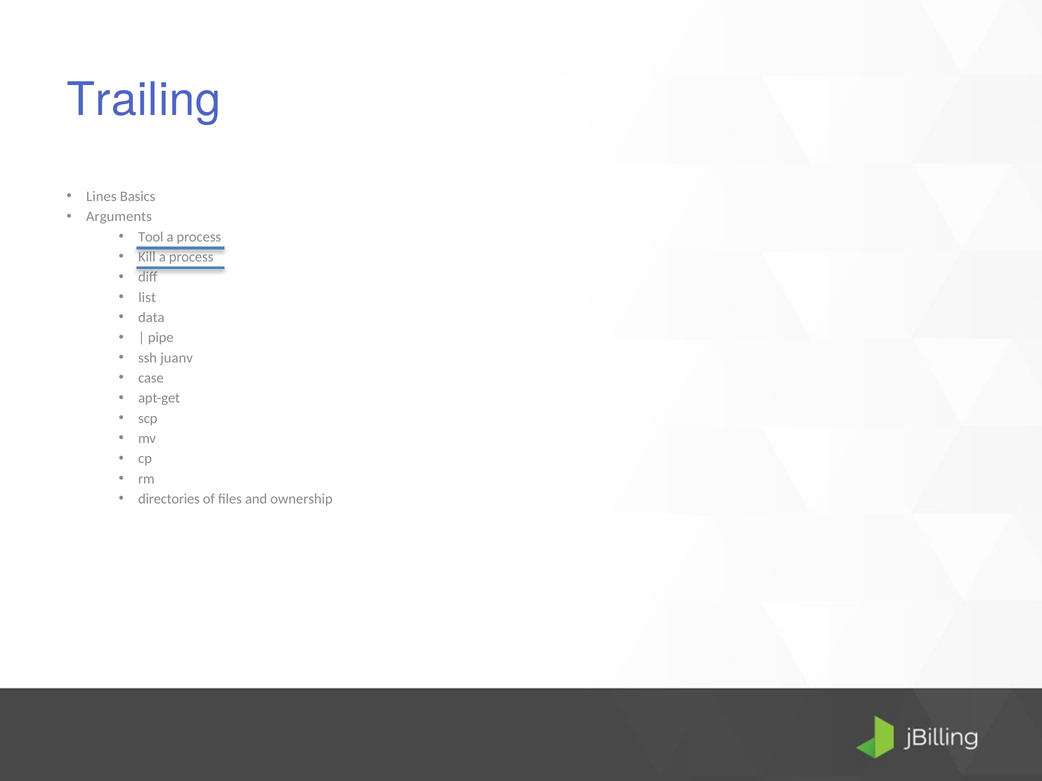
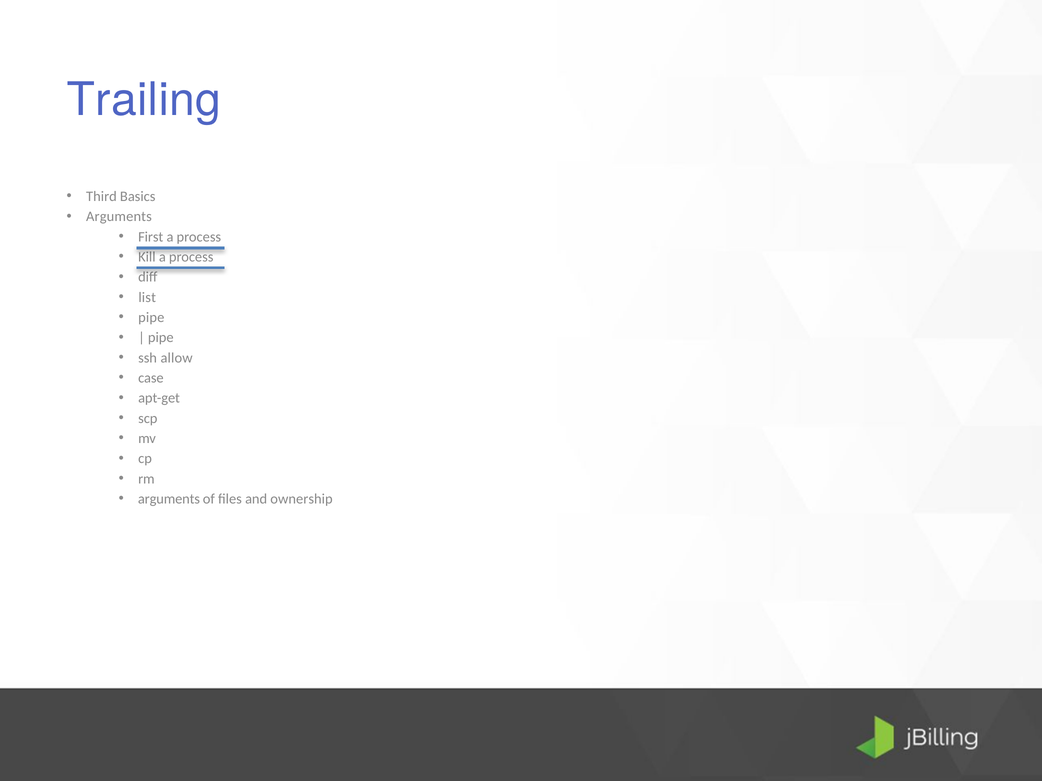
Lines: Lines -> Third (101, 197)
Tool: Tool -> First (151, 237)
data: data -> pipe (151, 318)
juanv: juanv -> allow (177, 358)
directories: directories -> arguments (169, 499)
